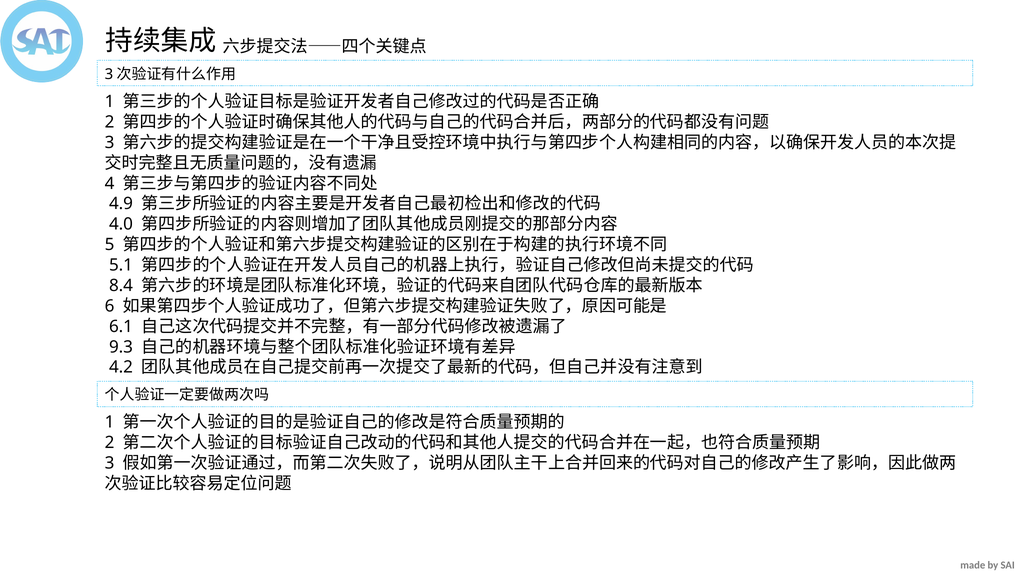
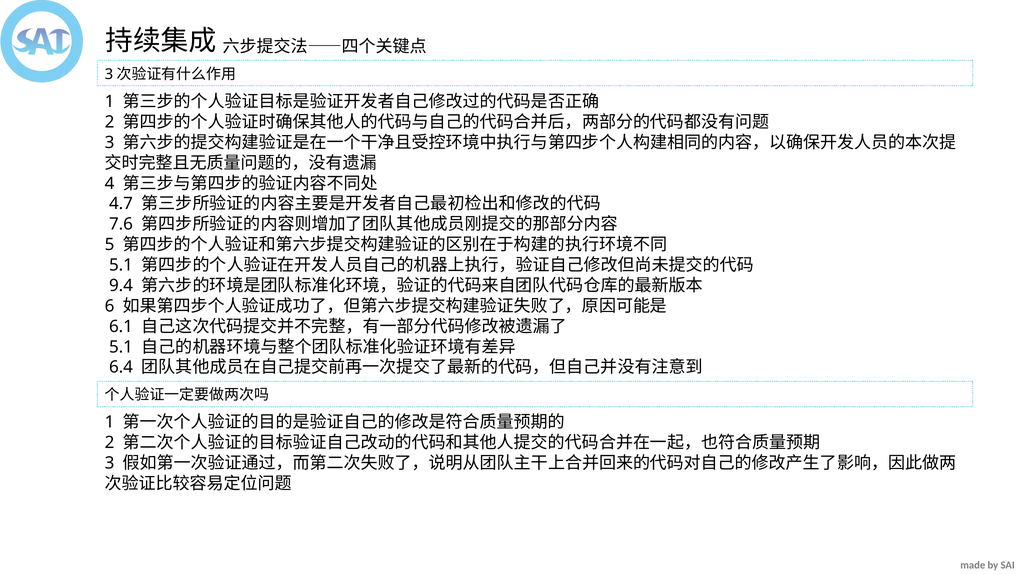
4.9: 4.9 -> 4.7 (121, 204)
4.0: 4.0 -> 7.6 (121, 224)
8.4: 8.4 -> 9.4 (121, 286)
9.3: 9.3 -> 5.1 (121, 347)
4.2: 4.2 -> 6.4 (121, 368)
